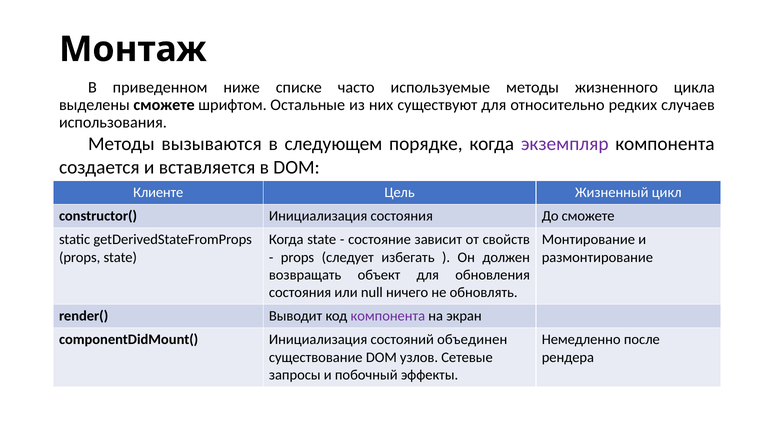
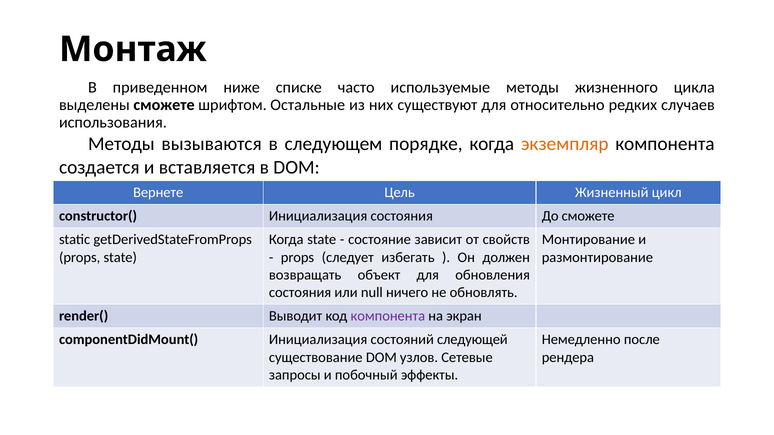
экземпляр colour: purple -> orange (565, 144)
Клиенте: Клиенте -> Вернете (158, 193)
объединен: объединен -> следующей (472, 340)
